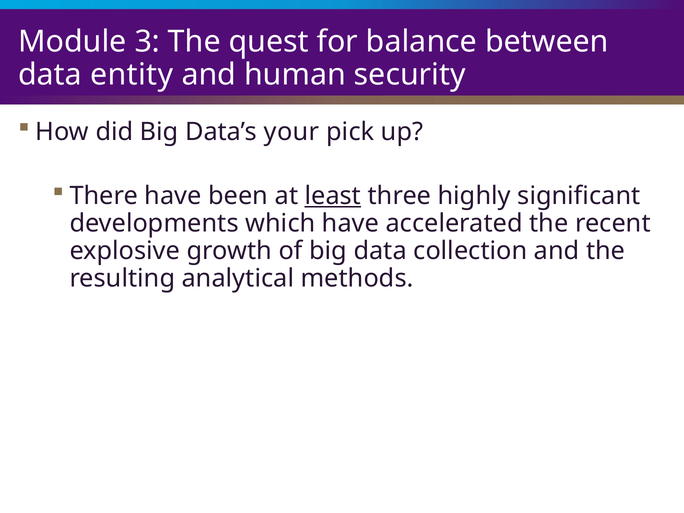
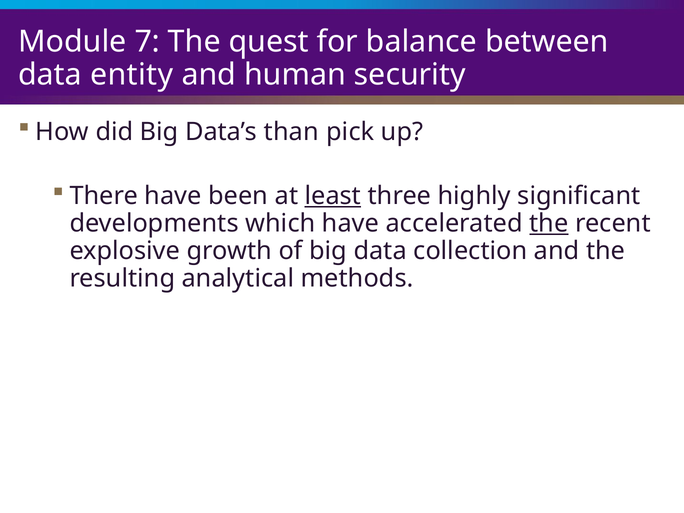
3: 3 -> 7 (147, 42)
your: your -> than (291, 132)
the underline: none -> present (549, 223)
